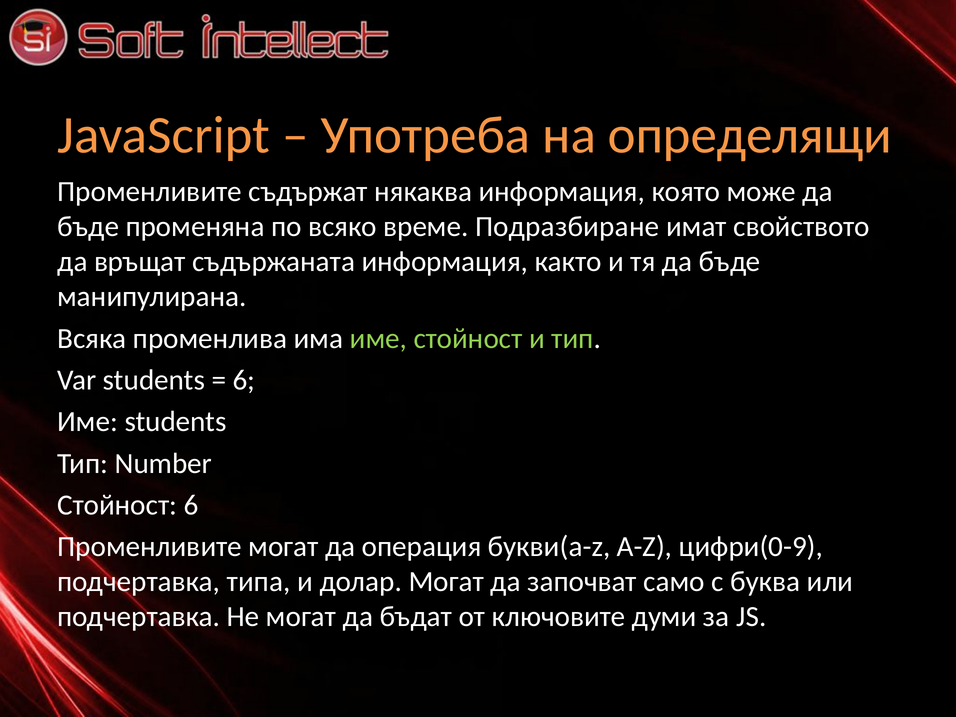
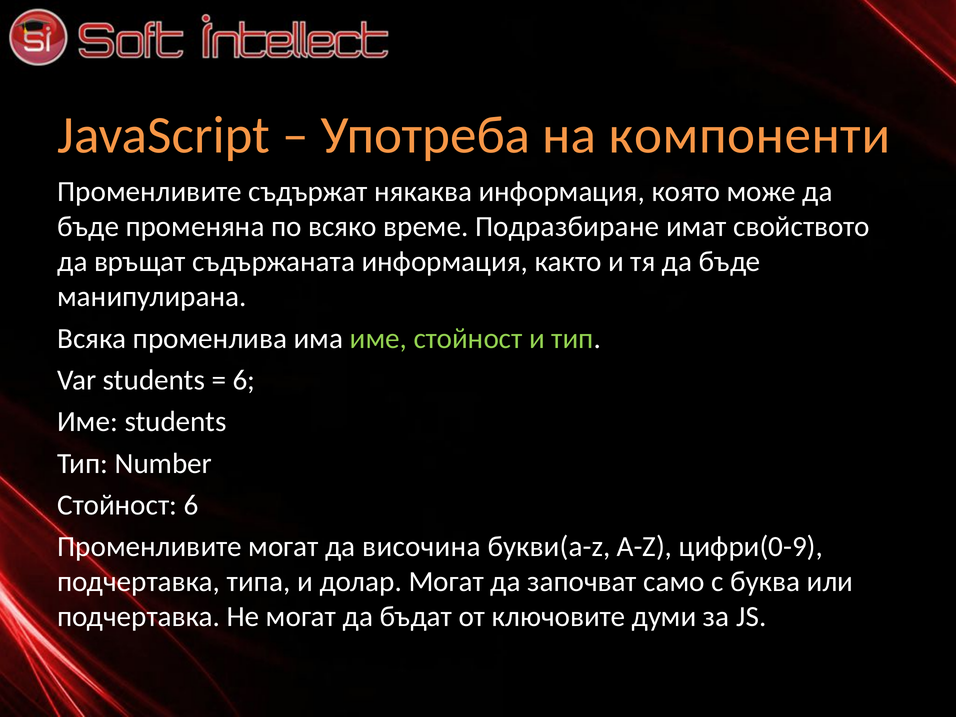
определящи: определящи -> компоненти (750, 135)
операция: операция -> височина (422, 547)
